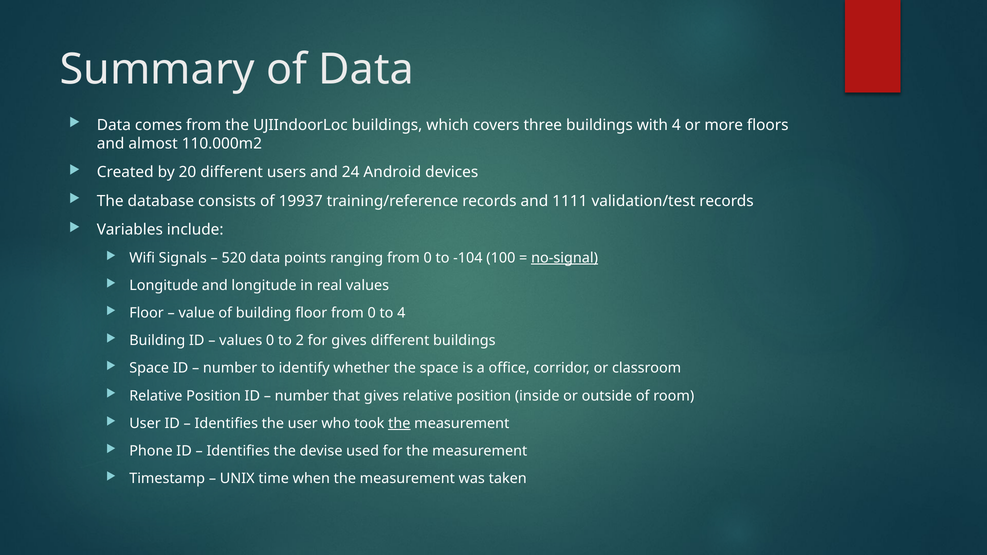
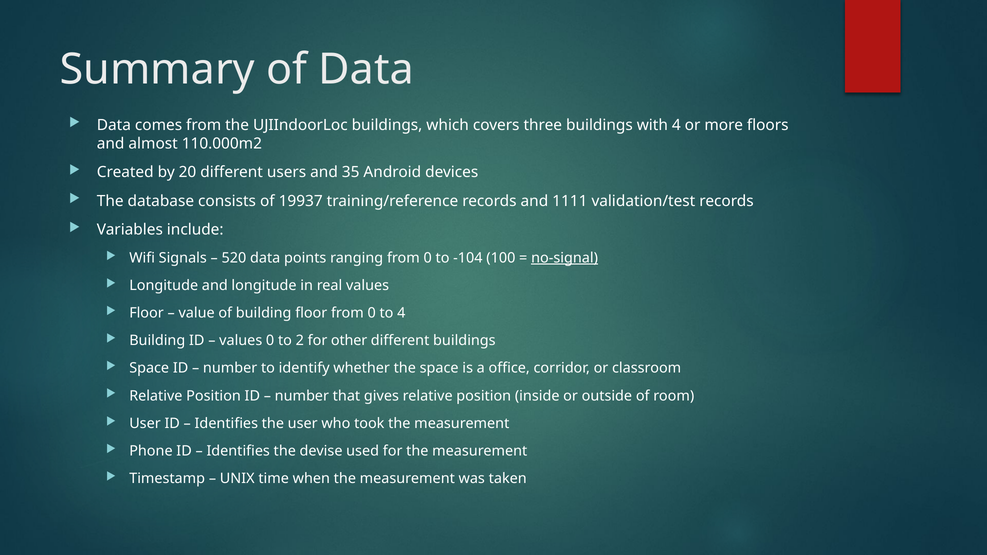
24: 24 -> 35 (351, 172)
for gives: gives -> other (349, 341)
the underline: present -> none (399, 423)
